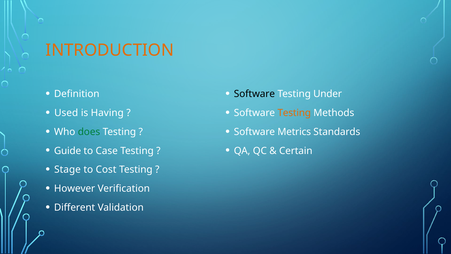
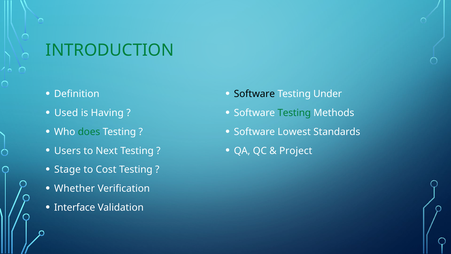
INTRODUCTION colour: orange -> green (110, 50)
Testing colour: orange -> green (294, 113)
Metrics: Metrics -> Lowest (294, 132)
Guide: Guide -> Users (67, 151)
Case: Case -> Next (107, 151)
Certain: Certain -> Project (296, 151)
However: However -> Whether (75, 188)
Different: Different -> Interface (75, 207)
